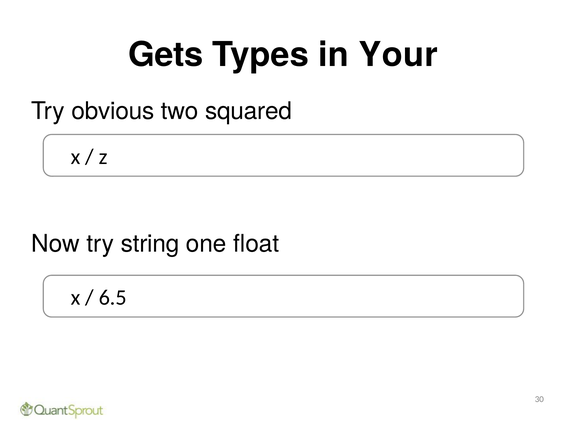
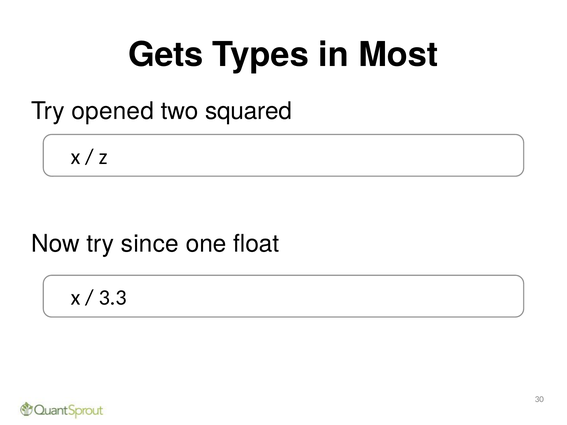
Your: Your -> Most (398, 55)
obvious: obvious -> opened (113, 111)
string: string -> since (150, 244)
6.5: 6.5 -> 3.3 (113, 298)
